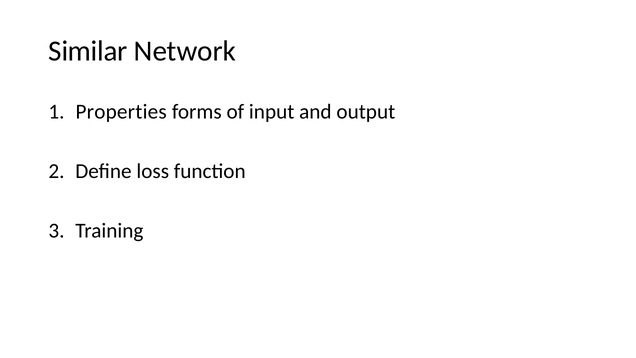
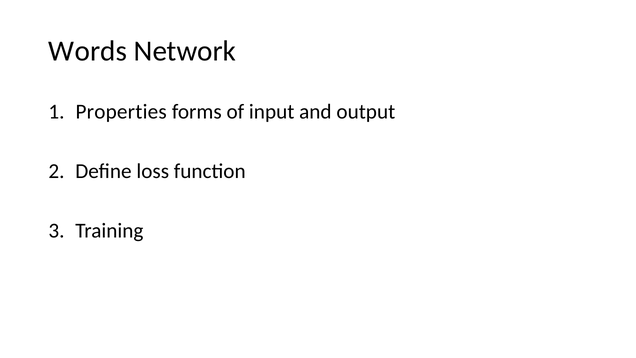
Similar: Similar -> Words (88, 51)
